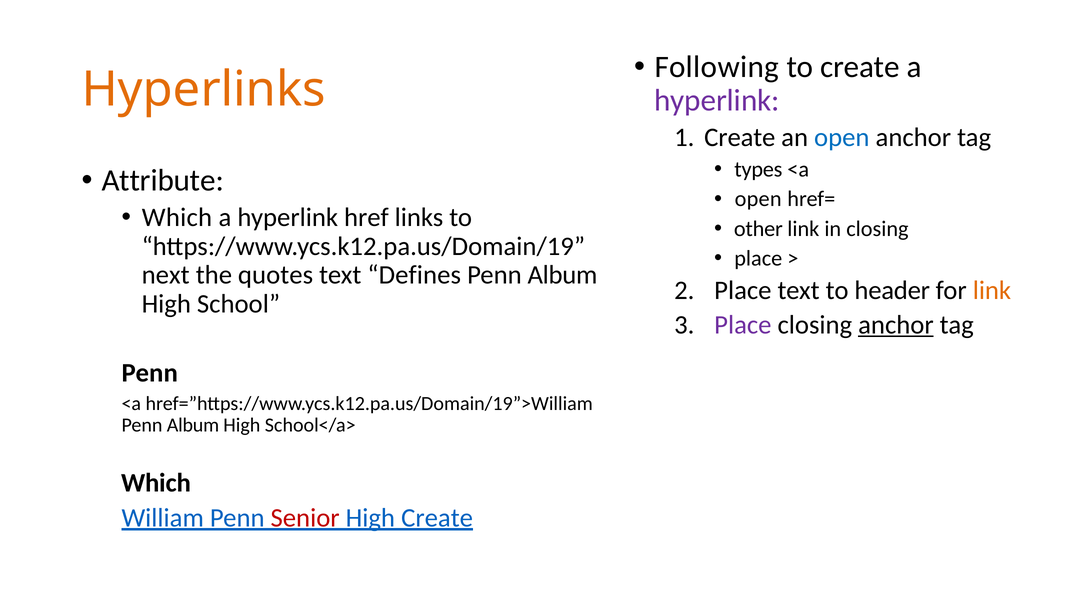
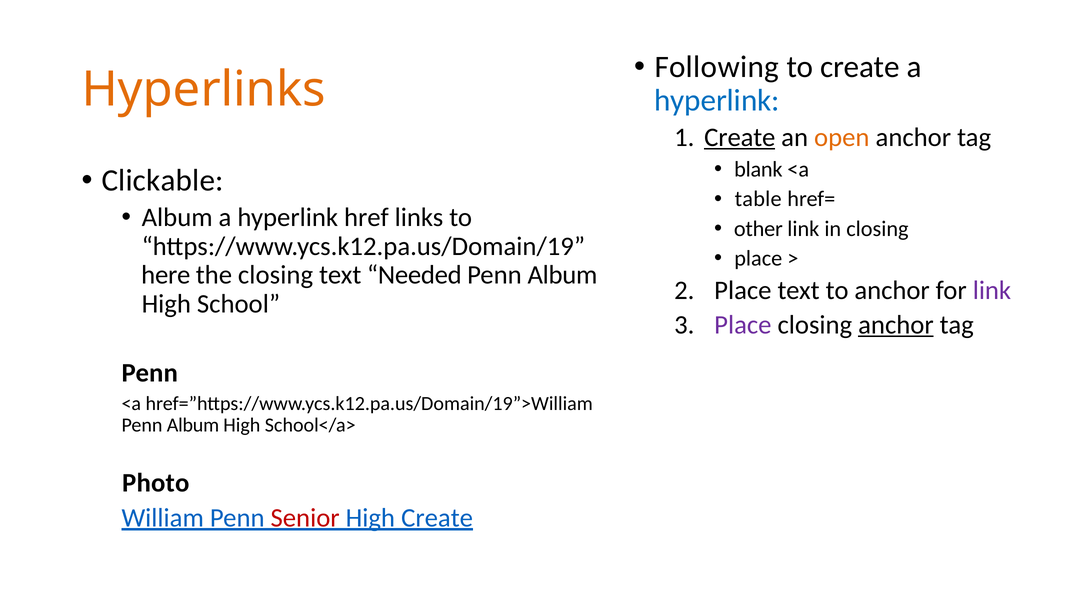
hyperlink colour: purple -> blue (717, 101)
Create underline: none -> present (740, 138)
open colour: blue -> orange (842, 138)
types: types -> blank (758, 170)
Attribute: Attribute -> Clickable (163, 181)
open: open -> table (758, 199)
Which: Which -> Album (177, 218)
next: next -> here (166, 275)
the quotes: quotes -> closing (276, 275)
Defines: Defines -> Needed (414, 275)
to header: header -> anchor (892, 290)
link colour: orange -> purple (992, 290)
Which: Which -> Photo (156, 483)
